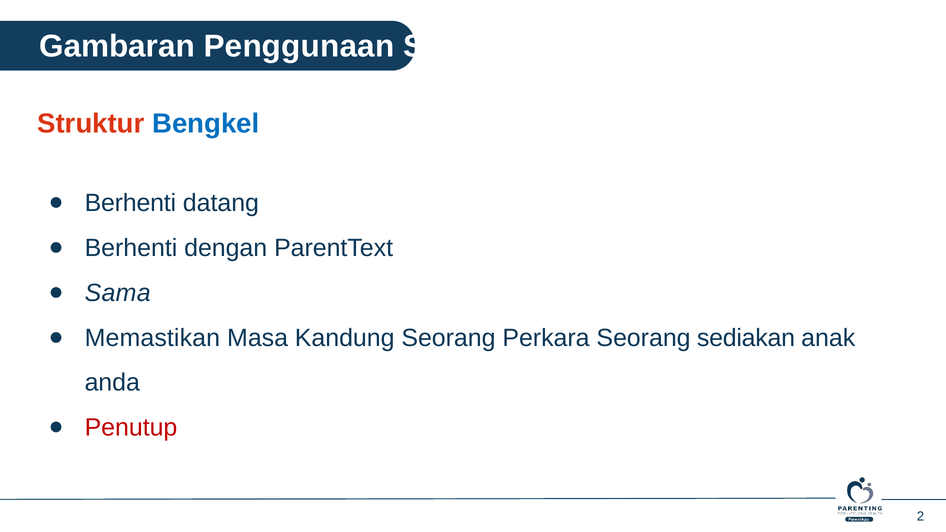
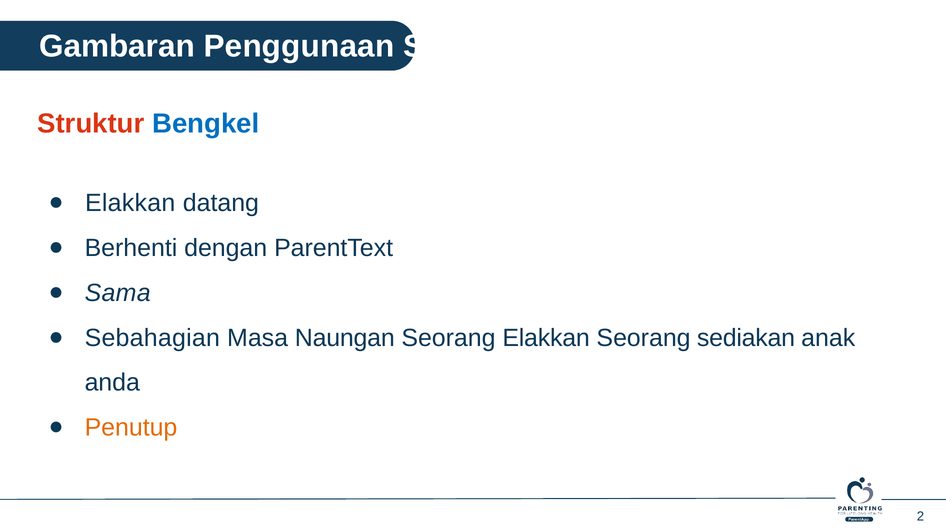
Berhenti: Berhenti -> Elakkan (130, 203)
Memastikan: Memastikan -> Sebahagian (152, 338)
Kandung: Kandung -> Naungan (345, 338)
Seorang Perkara: Perkara -> Elakkan (546, 338)
Penutup colour: red -> orange (131, 428)
